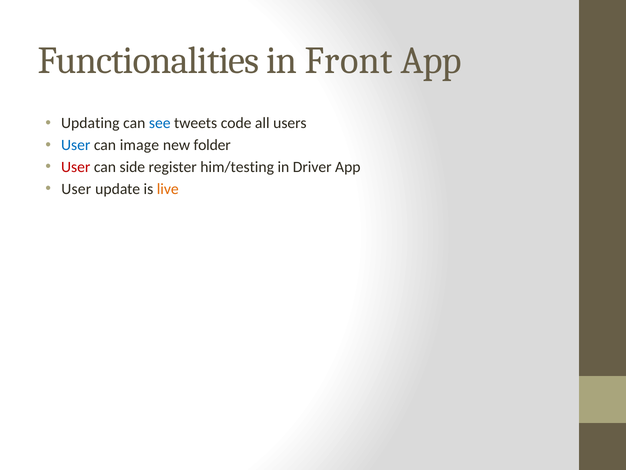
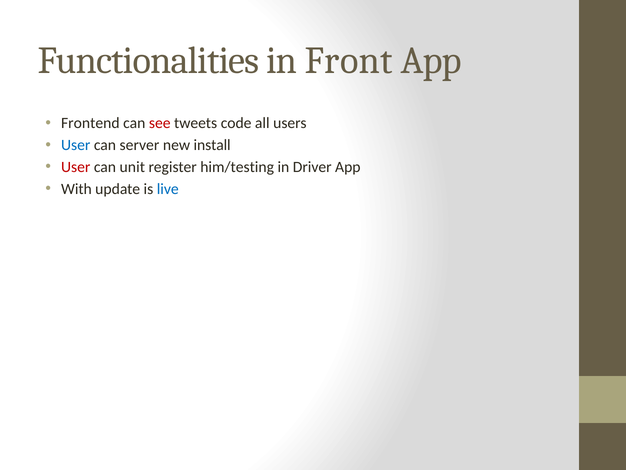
Updating: Updating -> Frontend (90, 123)
see colour: blue -> red (160, 123)
image: image -> server (139, 145)
folder: folder -> install (212, 145)
side: side -> unit (132, 167)
User: User -> With (76, 189)
live colour: orange -> blue (168, 189)
